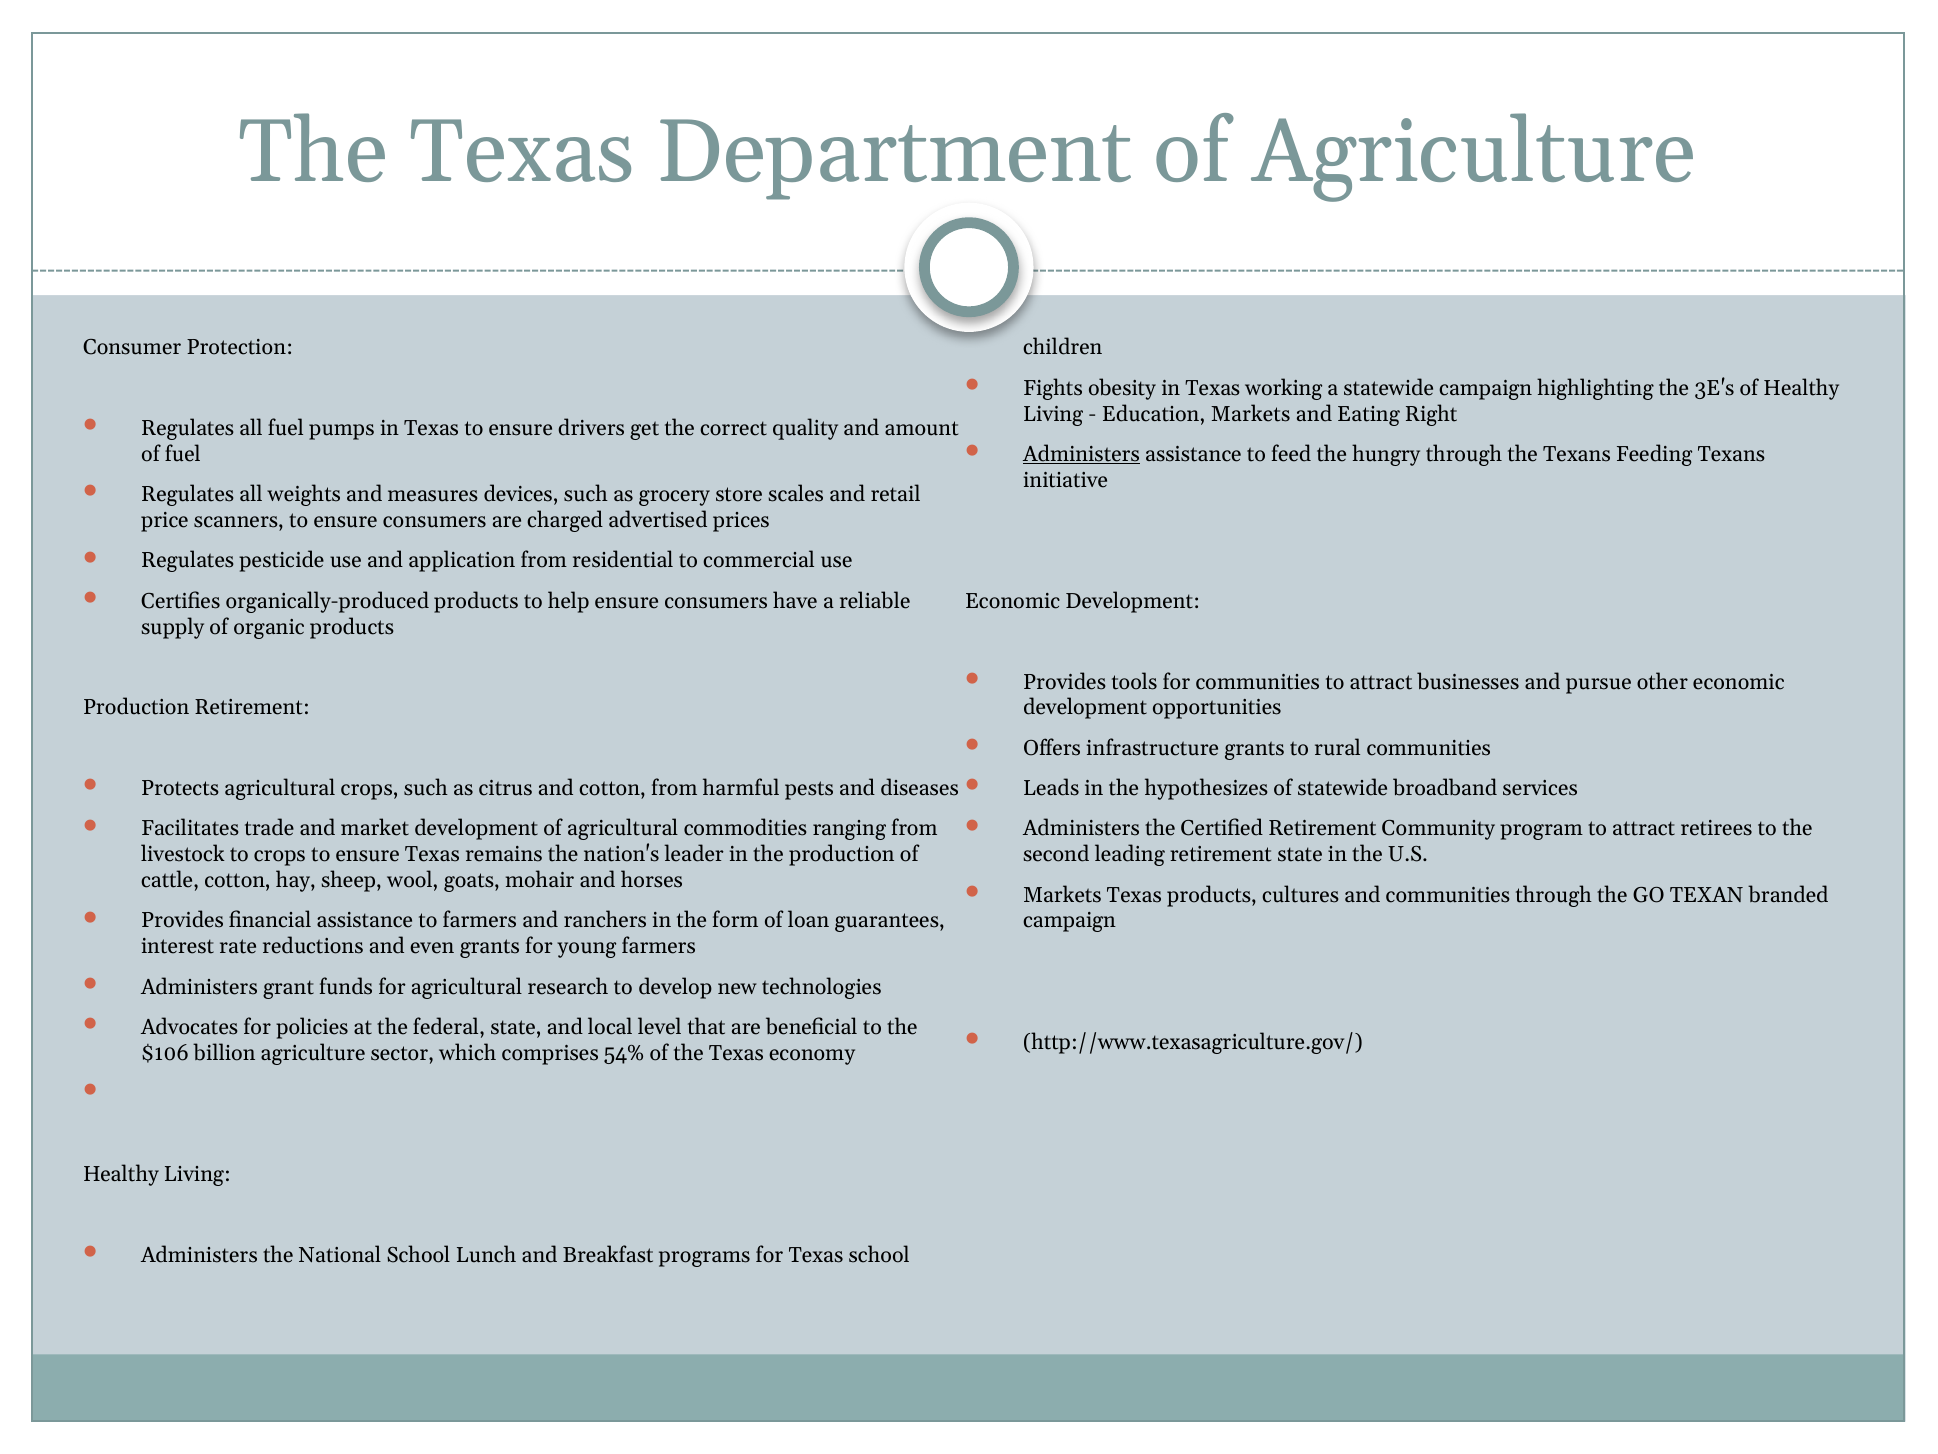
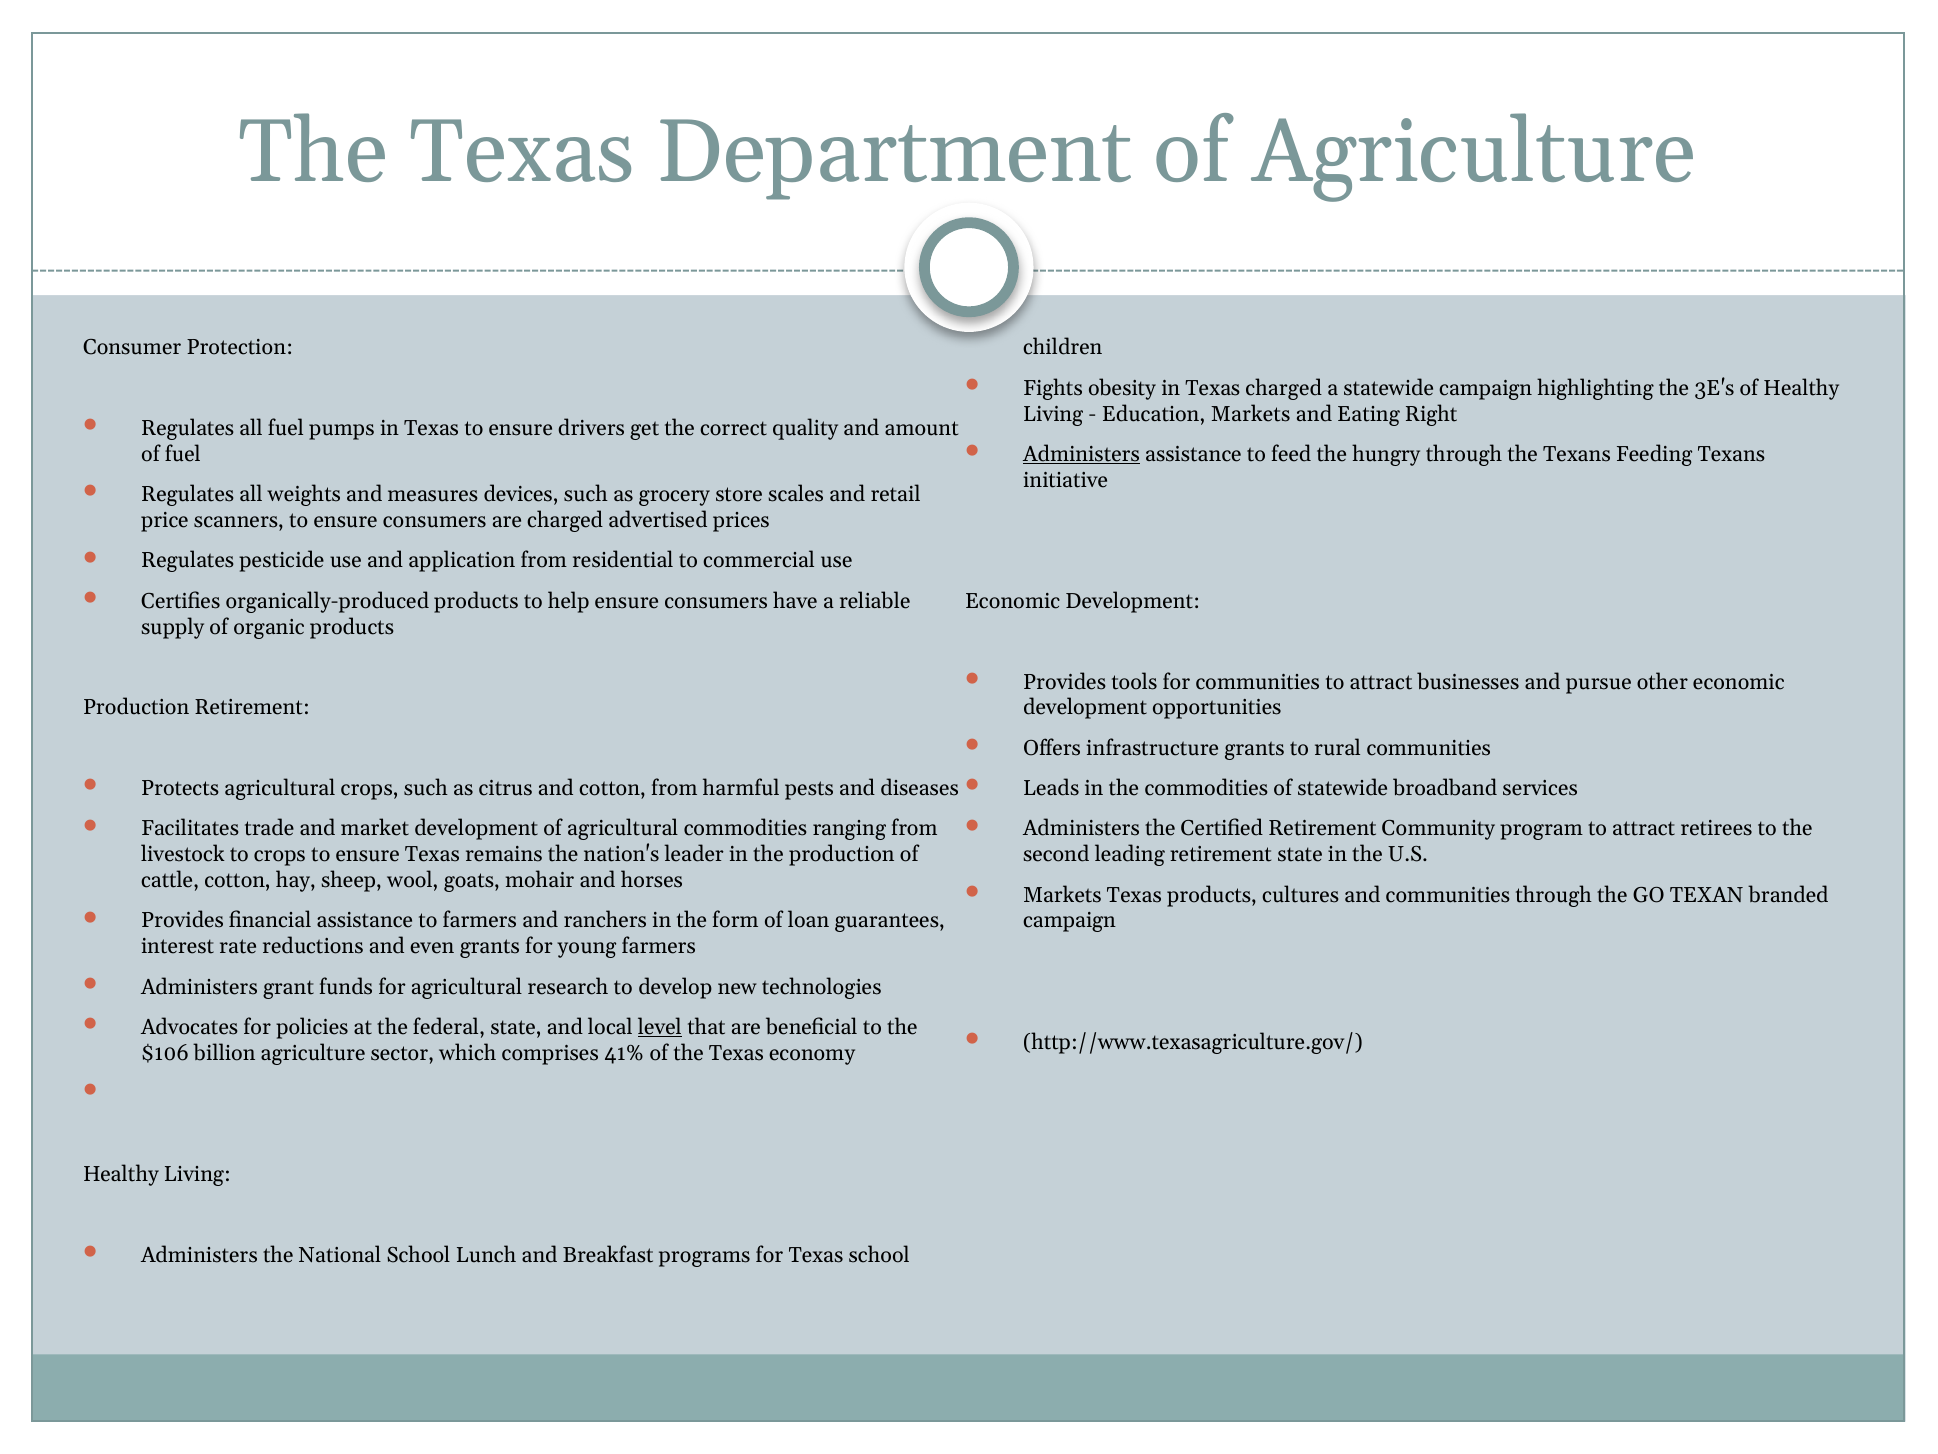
Texas working: working -> charged (1284, 388)
the hypothesizes: hypothesizes -> commodities (1206, 788)
level underline: none -> present (660, 1027)
54%: 54% -> 41% (624, 1053)
